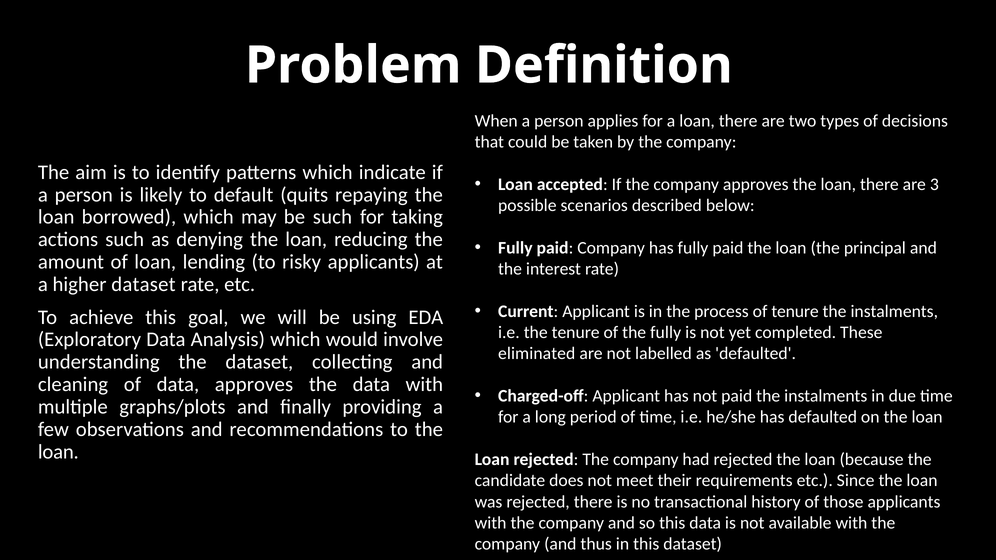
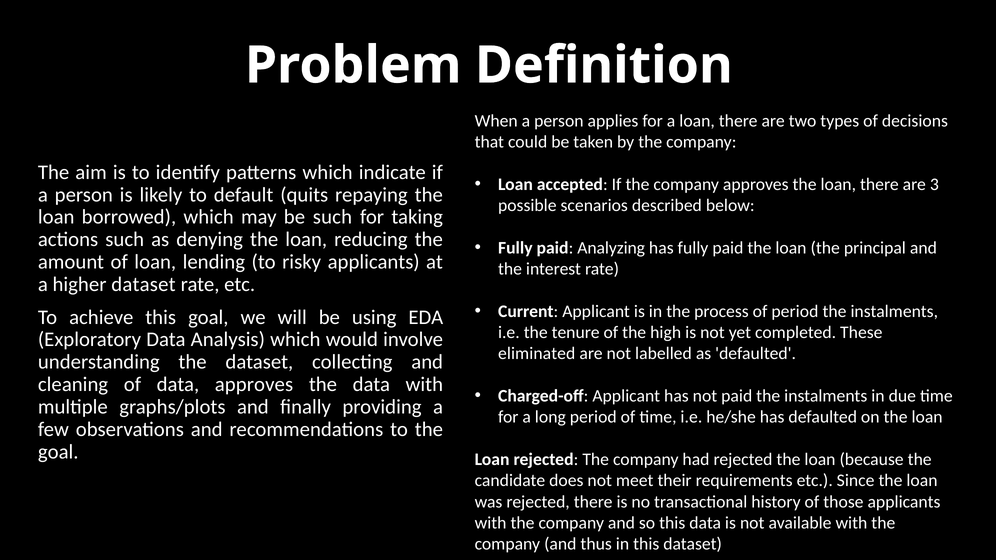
paid Company: Company -> Analyzing (611, 248)
of tenure: tenure -> period (795, 311)
the fully: fully -> high (666, 333)
loan: loan -> goal (58, 452)
